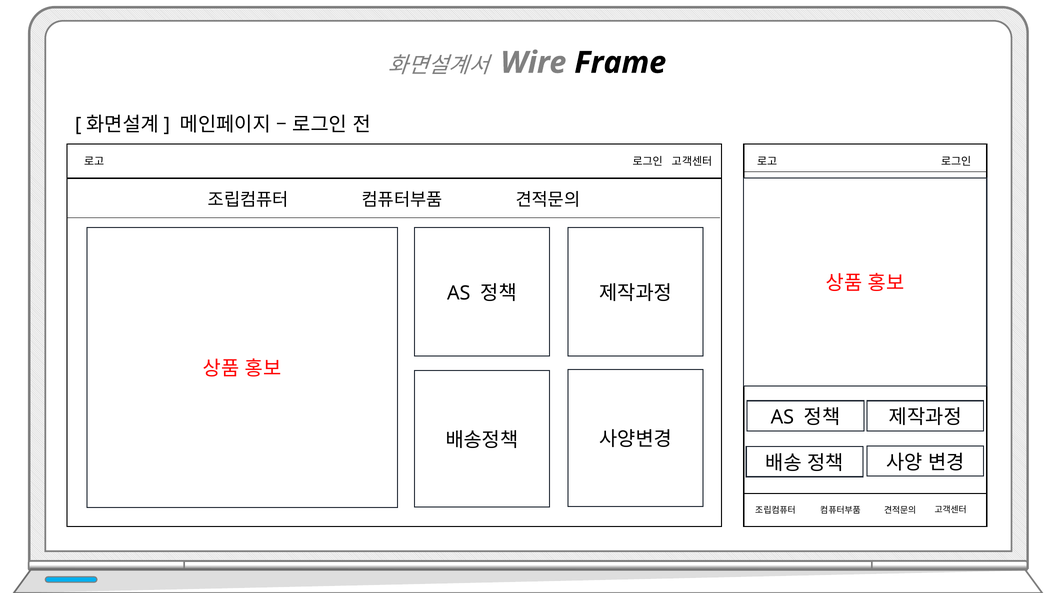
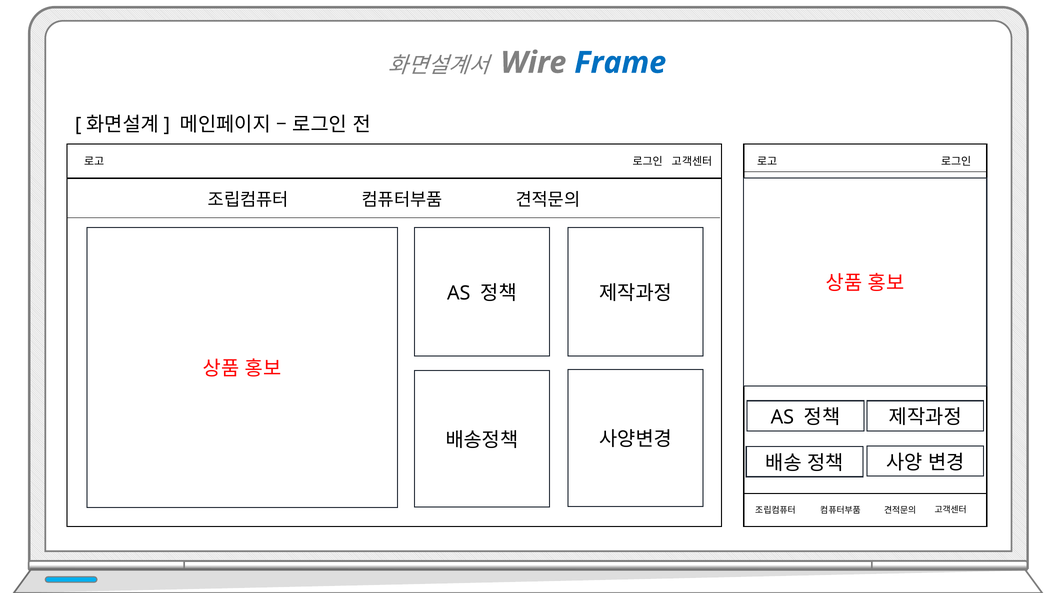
Frame colour: black -> blue (620, 63)
